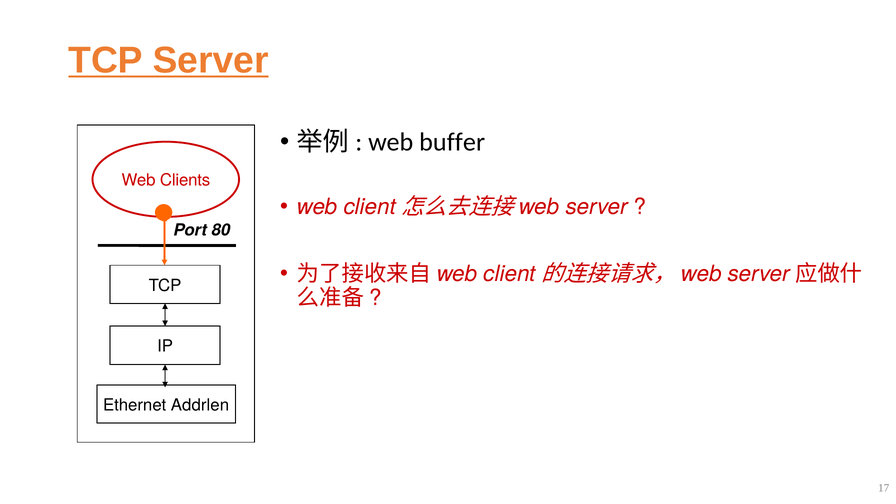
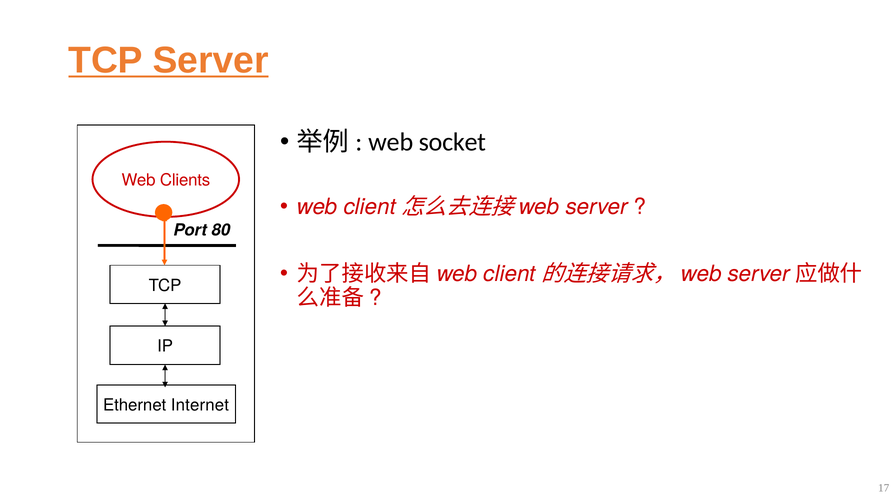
buffer: buffer -> socket (452, 142)
Addrlen: Addrlen -> Internet (200, 405)
